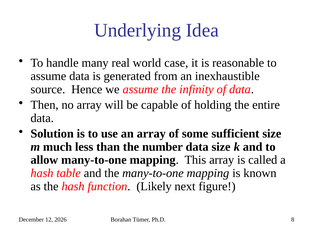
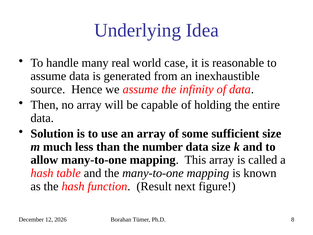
Likely: Likely -> Result (154, 186)
